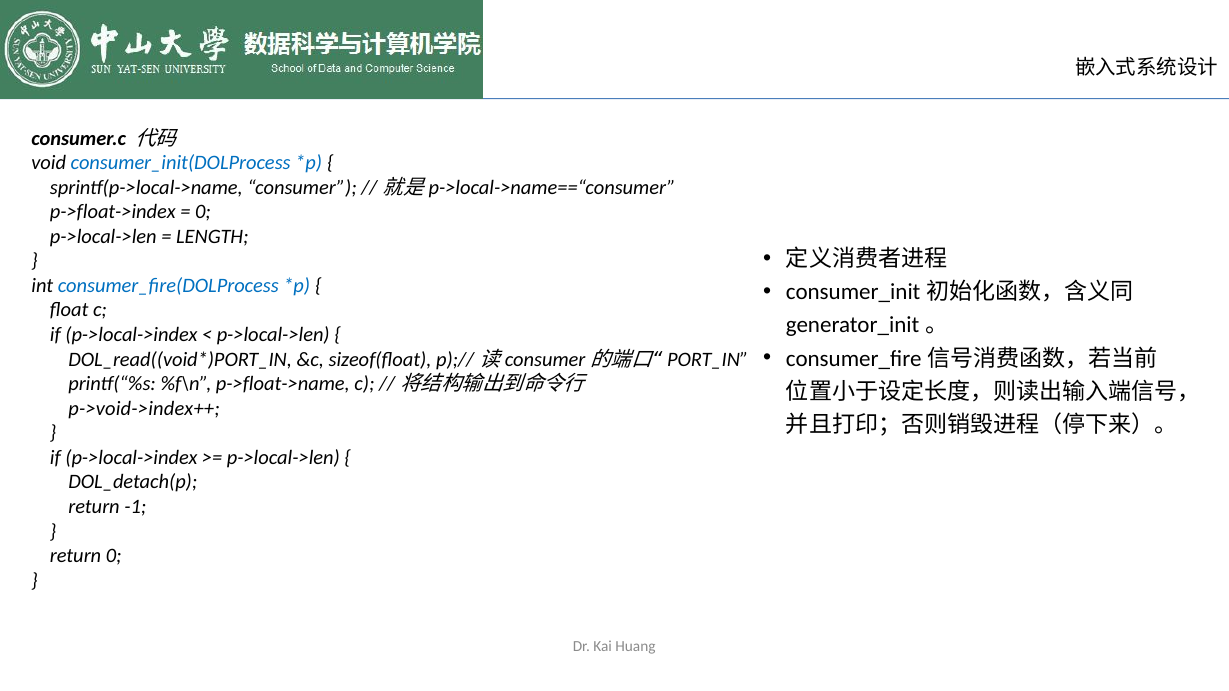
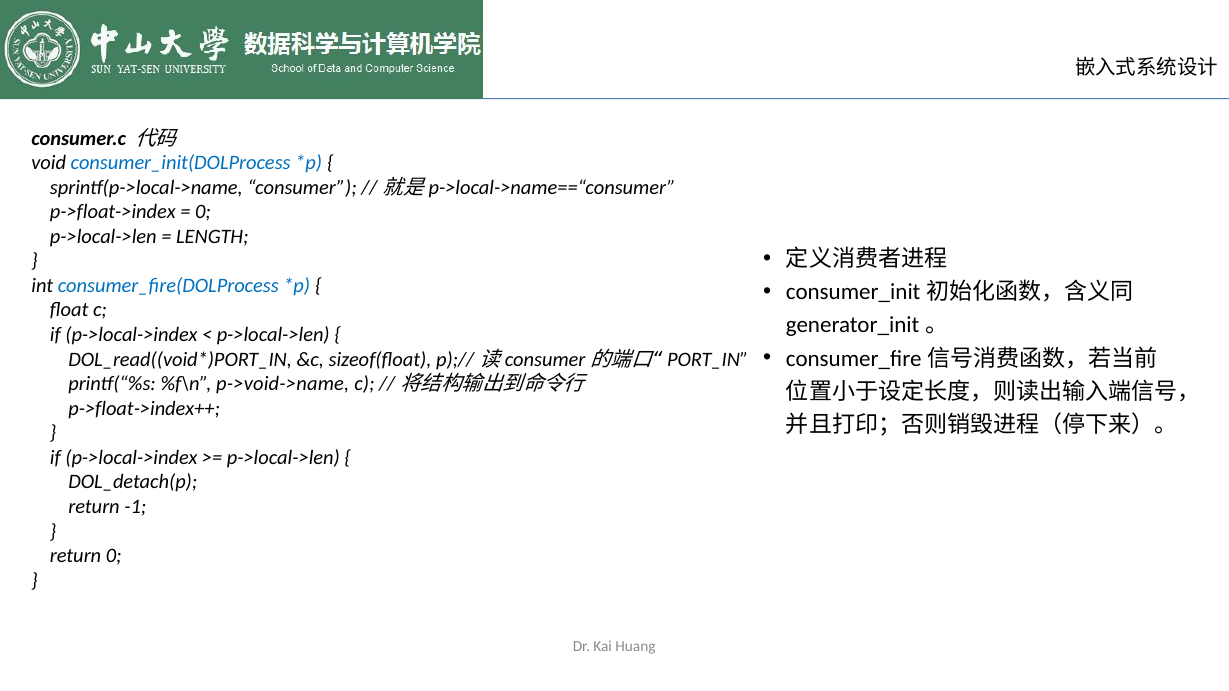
p->float->name: p->float->name -> p->void->name (283, 384)
p->void->index++: p->void->index++ -> p->float->index++ (144, 409)
